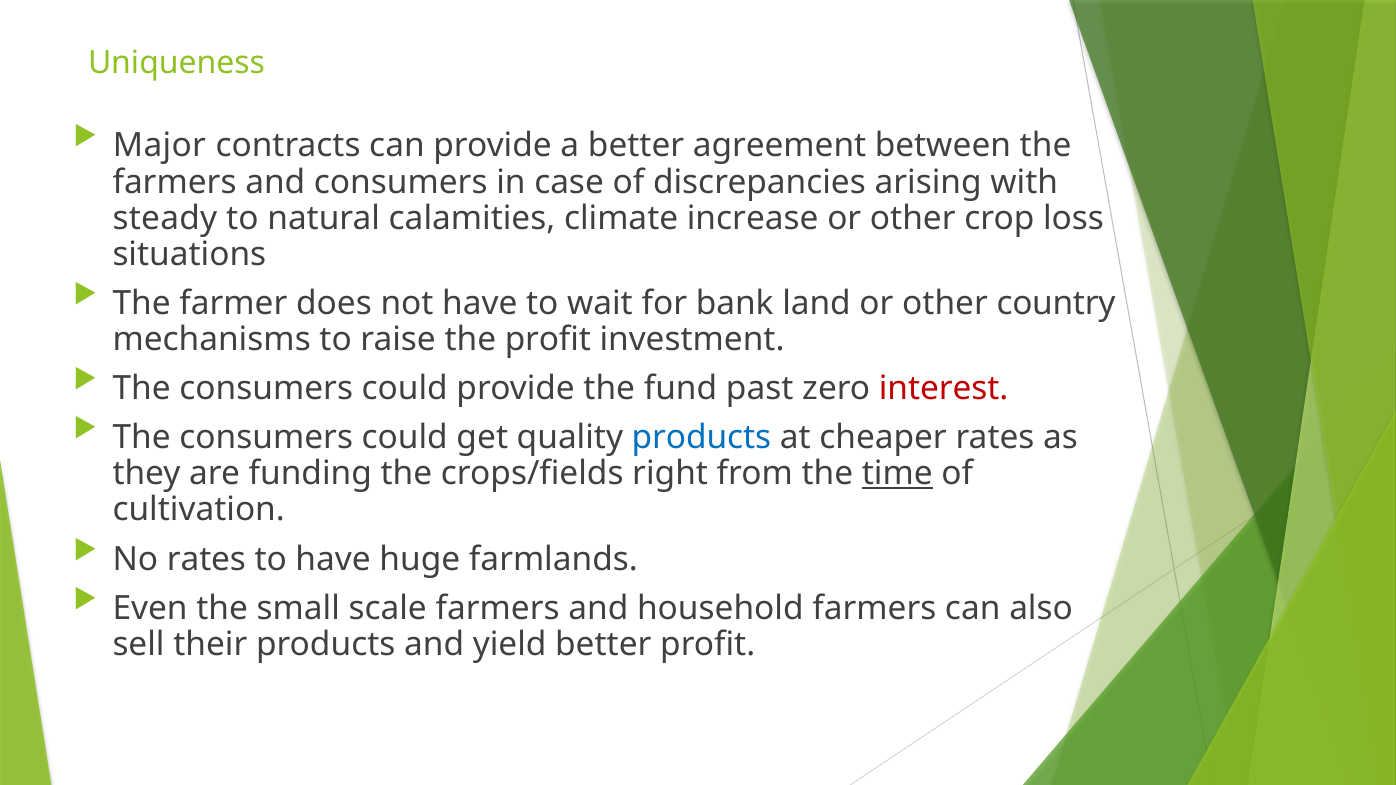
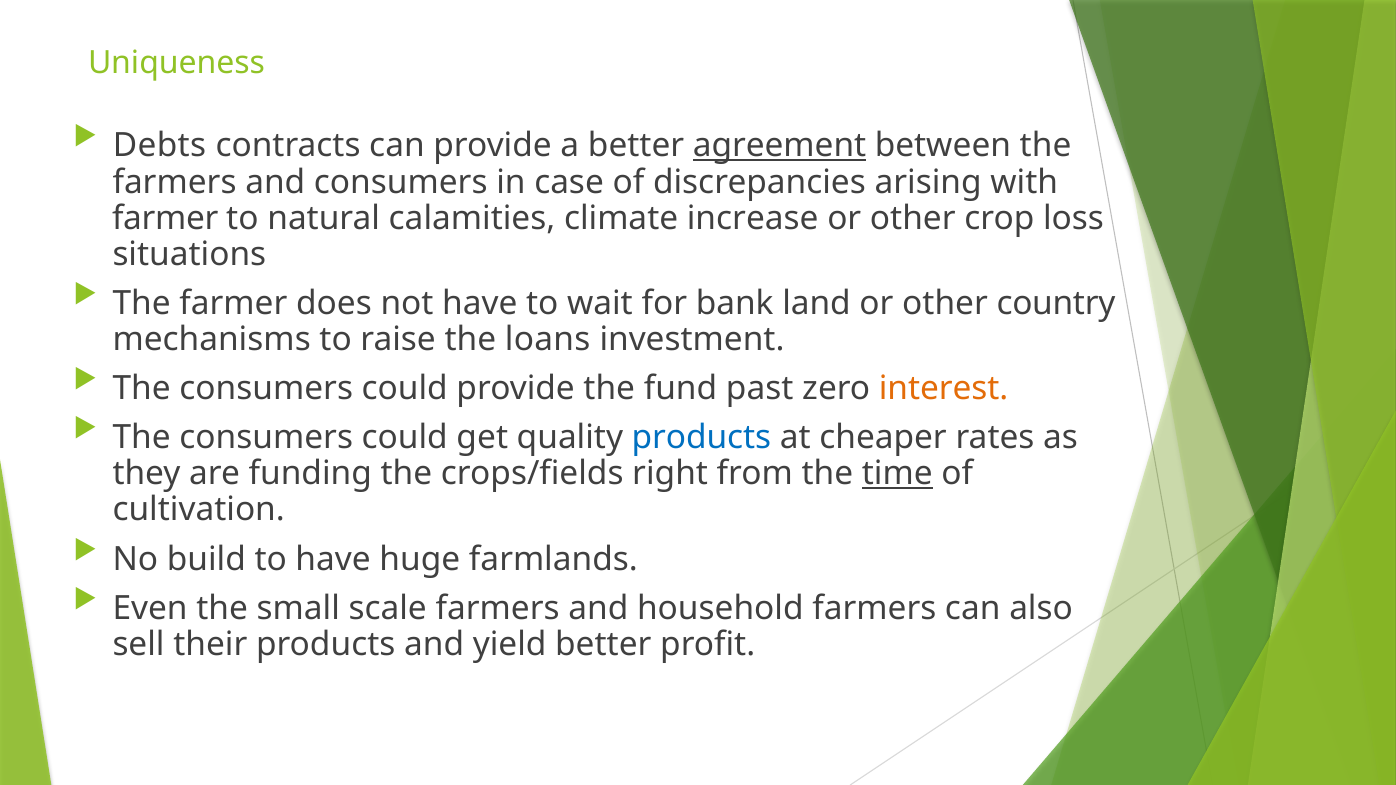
Major: Major -> Debts (159, 146)
agreement underline: none -> present (780, 146)
steady: steady -> farmer (165, 218)
the profit: profit -> loans (548, 340)
interest colour: red -> orange (944, 389)
No rates: rates -> build (206, 559)
